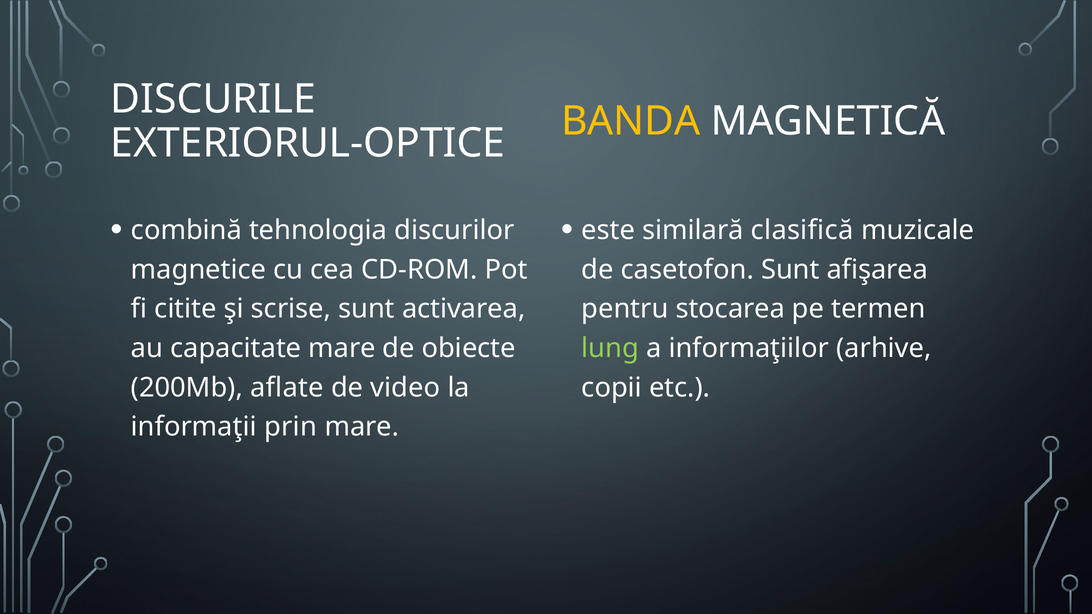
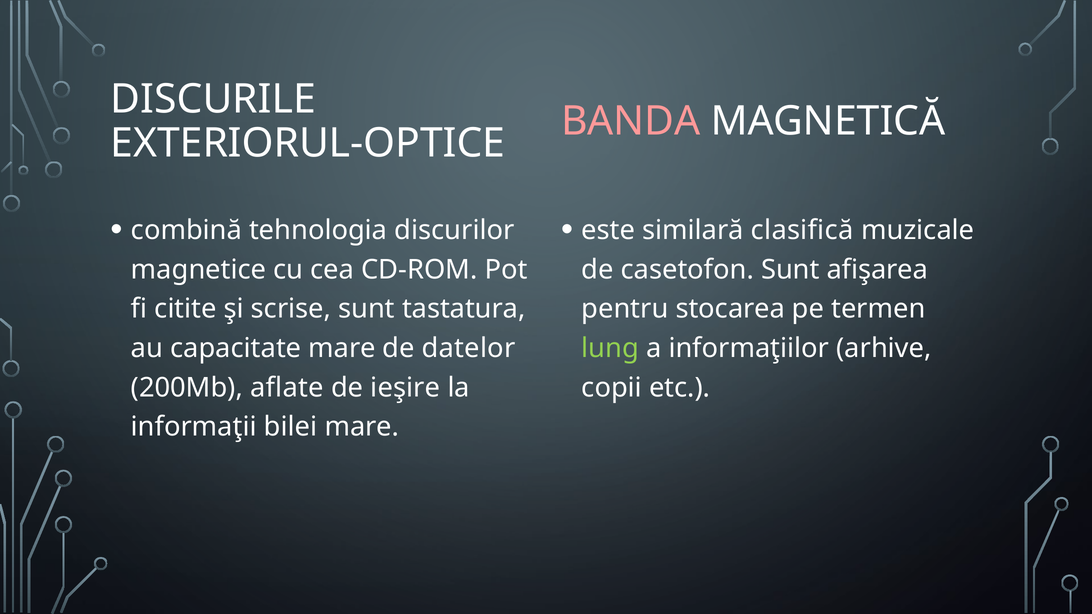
BANDA colour: yellow -> pink (631, 121)
activarea: activarea -> tastatura (464, 309)
obiecte: obiecte -> datelor (469, 348)
video: video -> ieşire (405, 388)
prin: prin -> bilei (291, 427)
